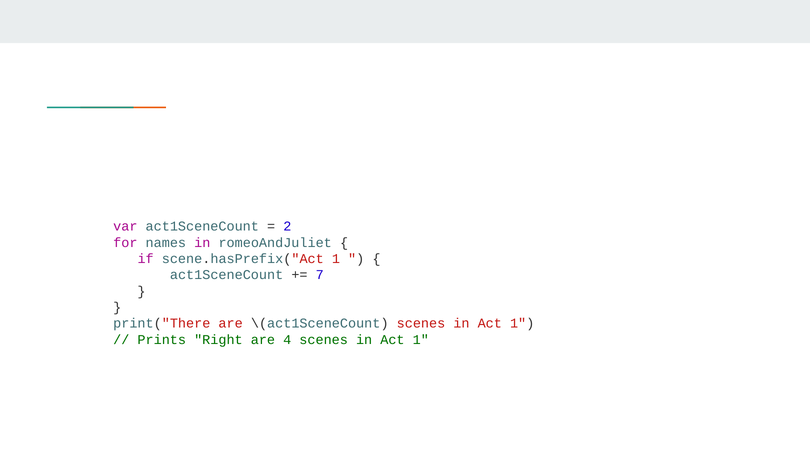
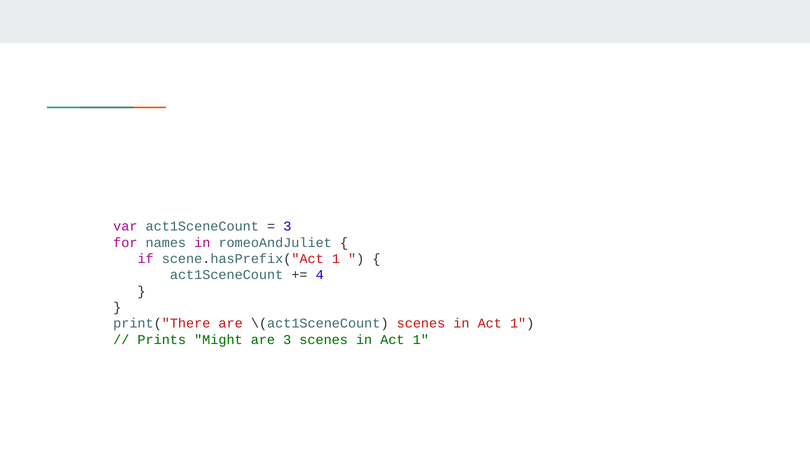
2: 2 -> 3 (287, 227)
7: 7 -> 4 (320, 275)
Right: Right -> Might (218, 340)
are 4: 4 -> 3 (287, 340)
